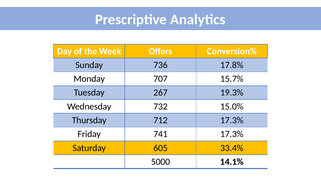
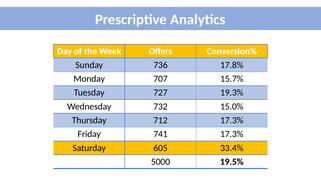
267: 267 -> 727 (160, 93)
14.1%: 14.1% -> 19.5% (232, 162)
